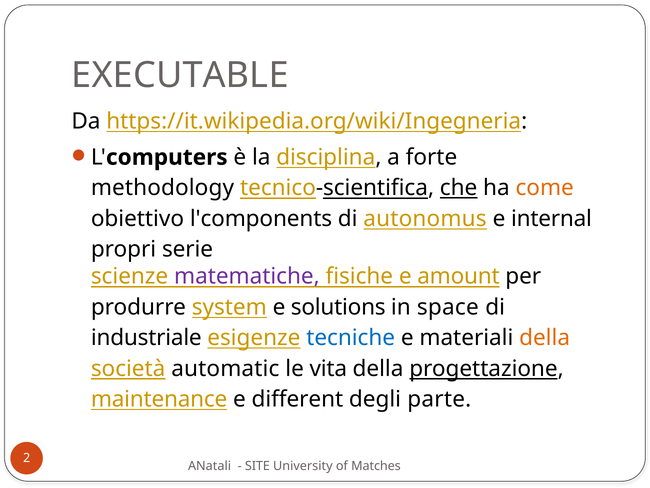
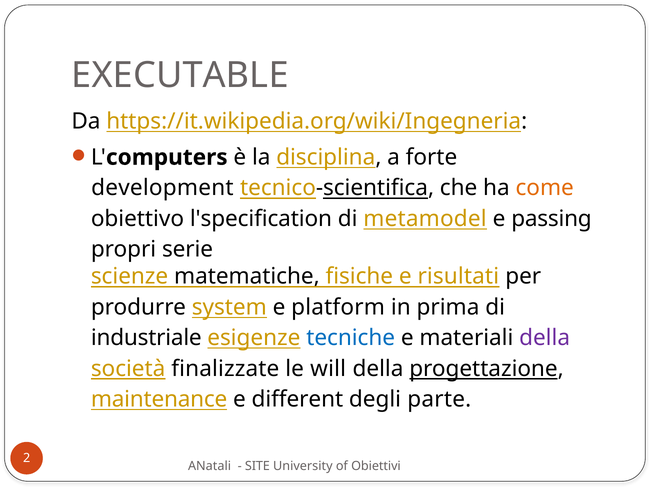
methodology: methodology -> development (162, 188)
che underline: present -> none (459, 188)
l'components: l'components -> l'specification (261, 218)
autonomus: autonomus -> metamodel (425, 218)
internal: internal -> passing (552, 218)
matematiche colour: purple -> black (247, 276)
amount: amount -> risultati (458, 276)
solutions: solutions -> platform (338, 307)
space: space -> prima (448, 307)
della colour: orange -> purple (545, 338)
automatic: automatic -> finalizzate (225, 368)
vita: vita -> will (328, 368)
Matches: Matches -> Obiettivi (376, 466)
